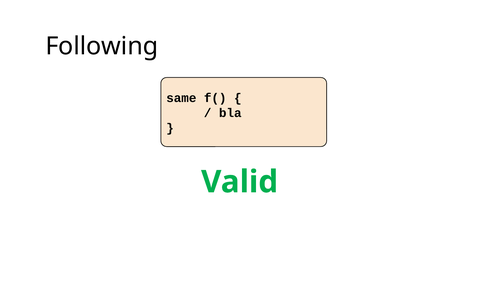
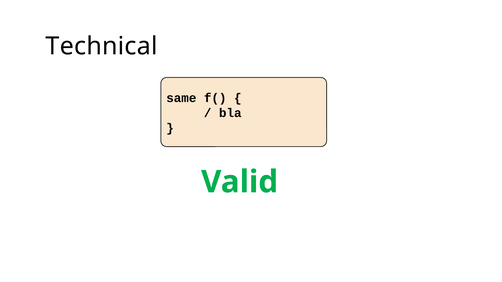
Following: Following -> Technical (102, 46)
